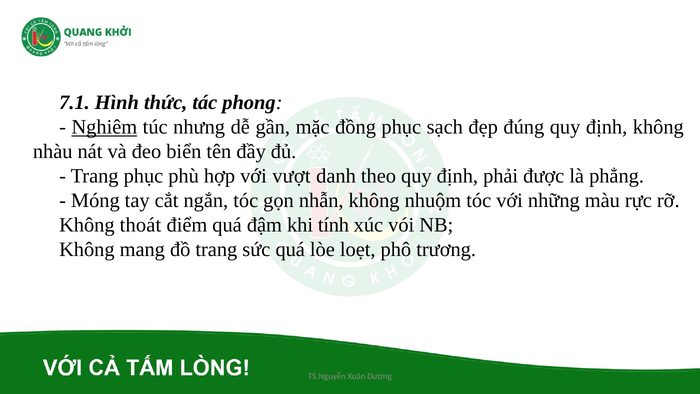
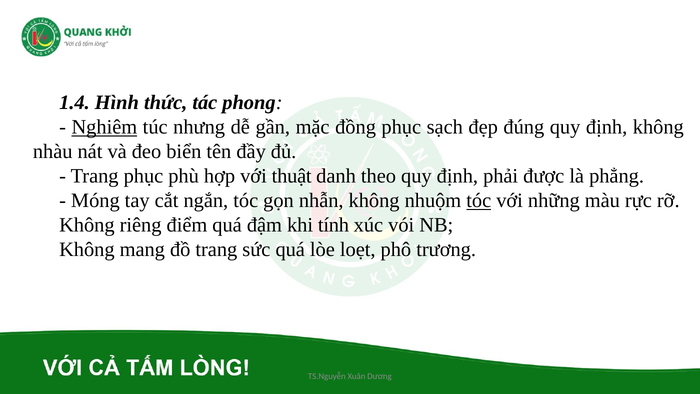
7.1: 7.1 -> 1.4 (74, 102)
vượt: vượt -> thuật (292, 176)
tóc underline: none -> present (479, 201)
thoát: thoát -> riêng (141, 225)
